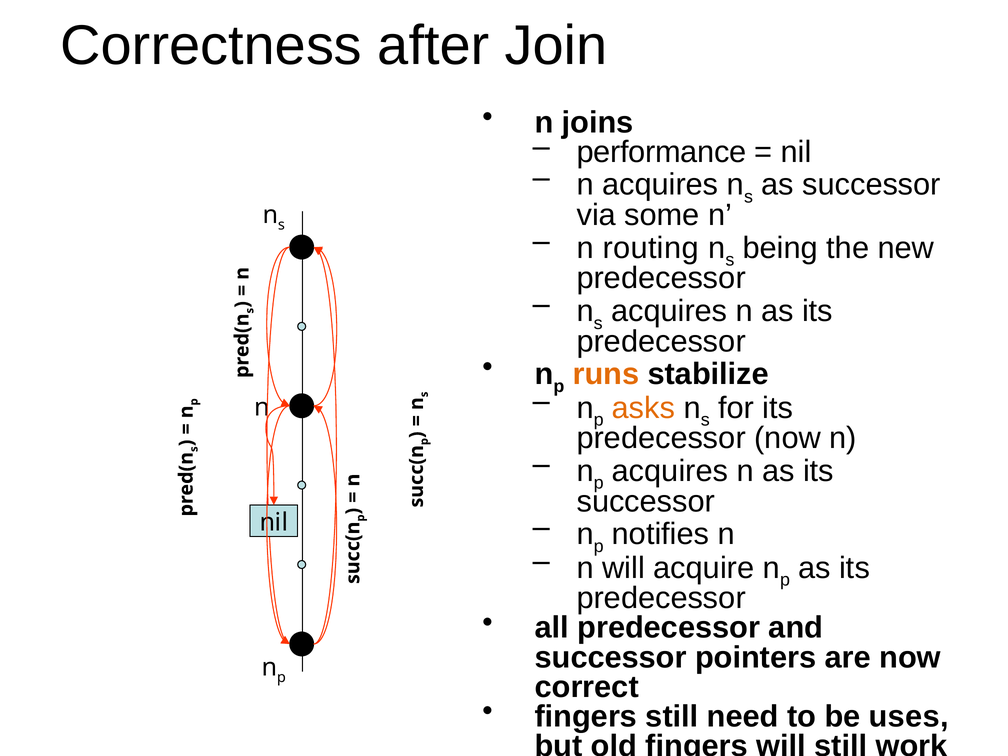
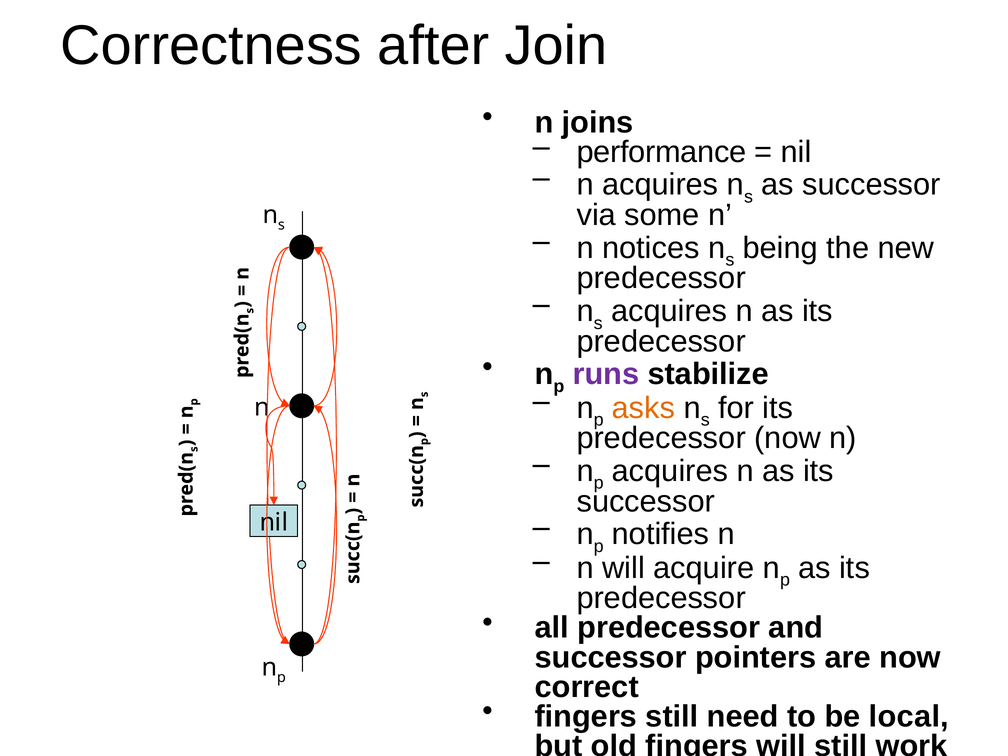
routing: routing -> notices (651, 248)
runs colour: orange -> purple (606, 374)
uses: uses -> local (909, 717)
